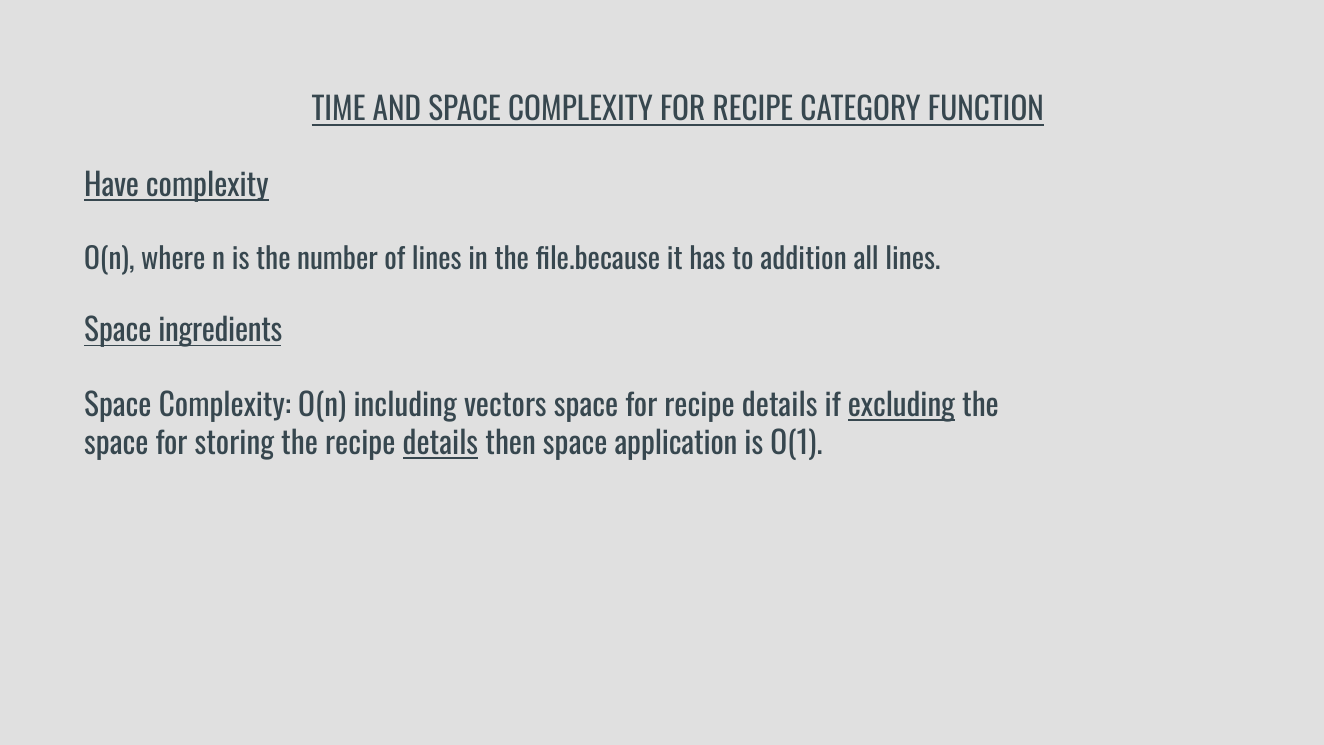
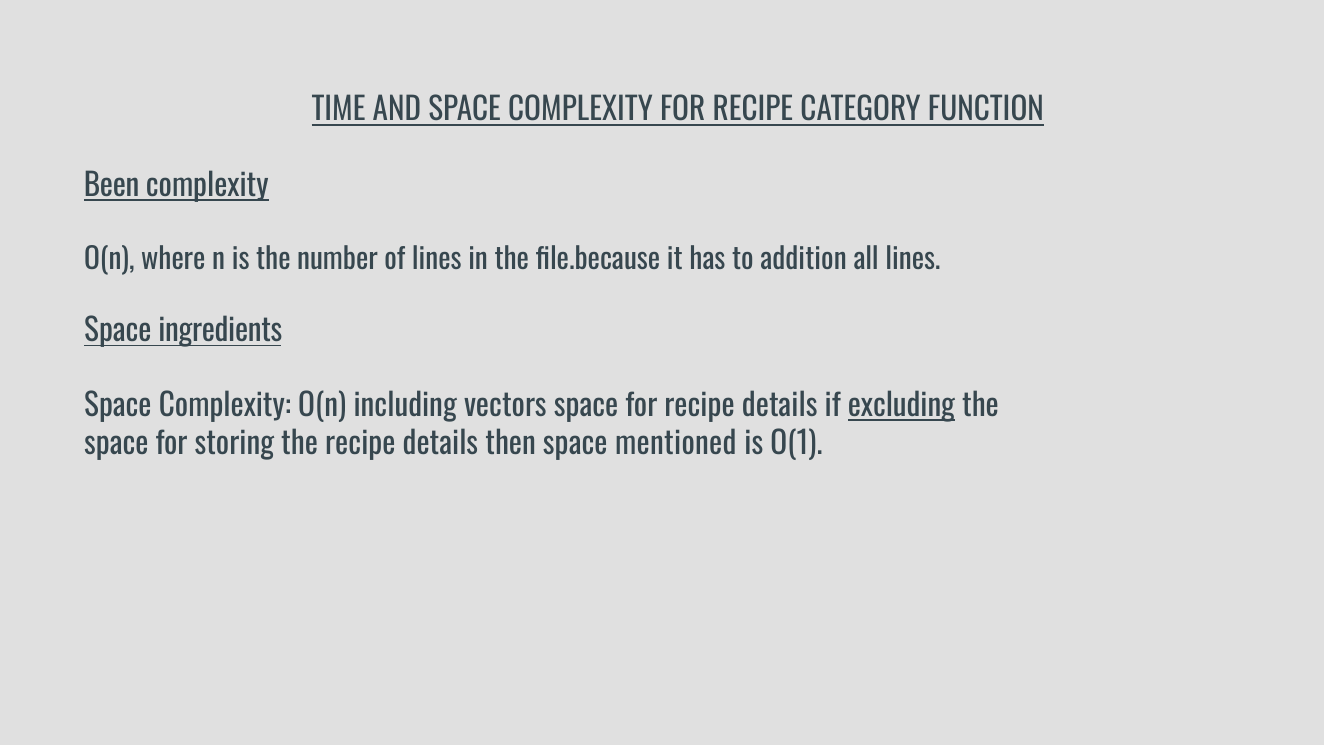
Have: Have -> Been (112, 186)
details underline: present -> none (440, 444)
application: application -> mentioned (676, 444)
